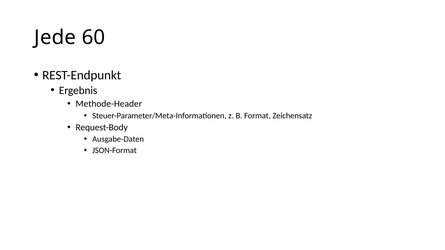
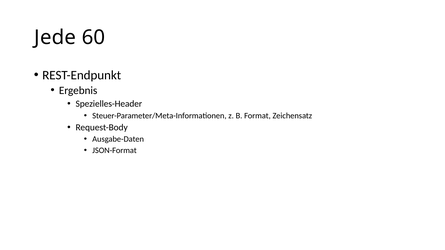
Methode-Header: Methode-Header -> Spezielles-Header (109, 104)
